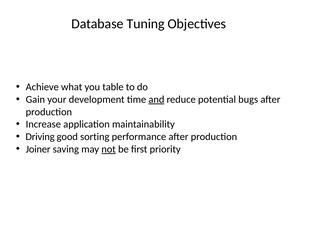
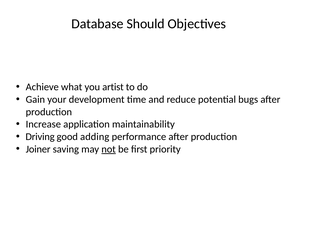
Tuning: Tuning -> Should (146, 24)
table: table -> artist (113, 87)
and underline: present -> none (156, 100)
sorting: sorting -> adding (95, 137)
